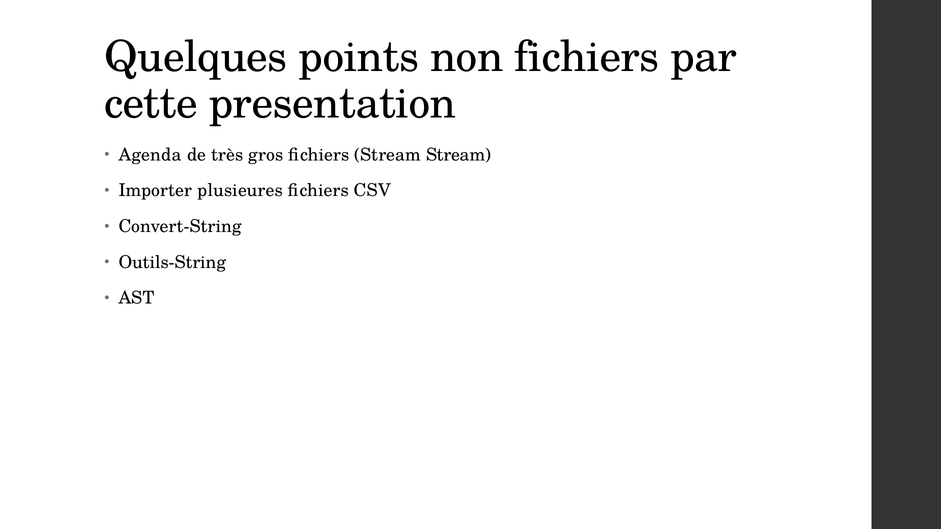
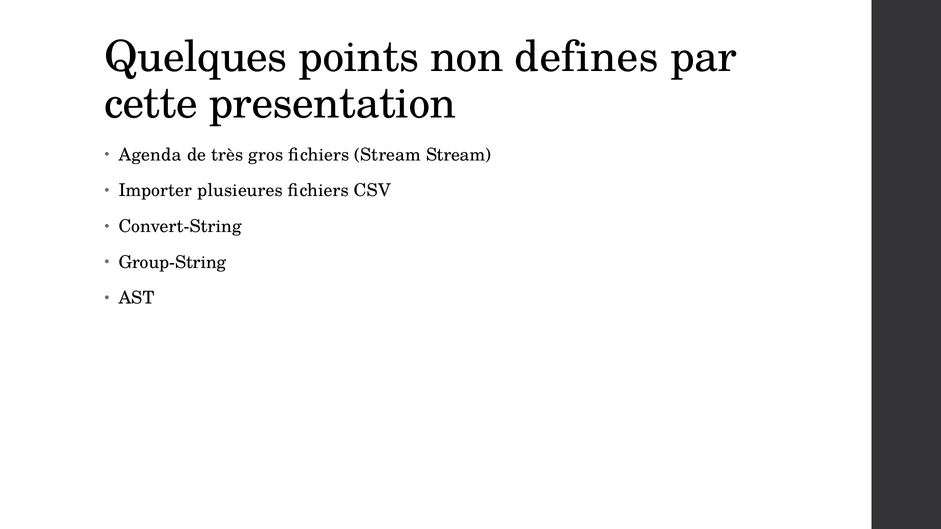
non fichiers: fichiers -> defines (587, 57)
Outils-String: Outils-String -> Group-String (172, 262)
